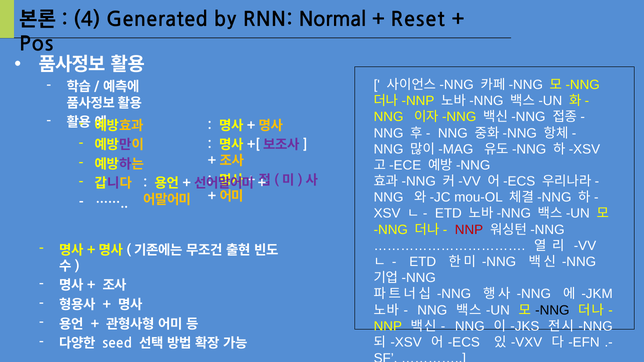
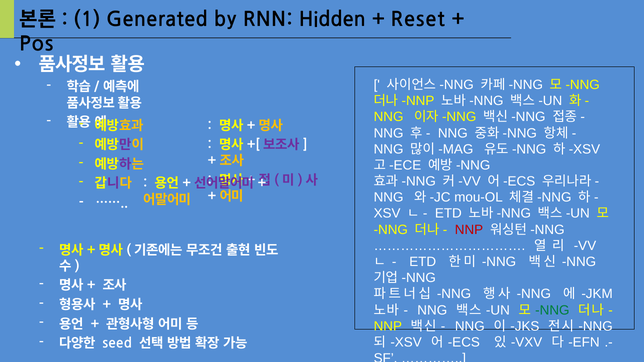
4: 4 -> 1 (87, 20)
Normal: Normal -> Hidden (332, 20)
NNG colour: black -> green (552, 310)
